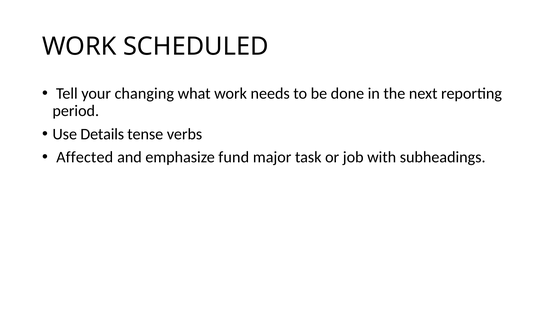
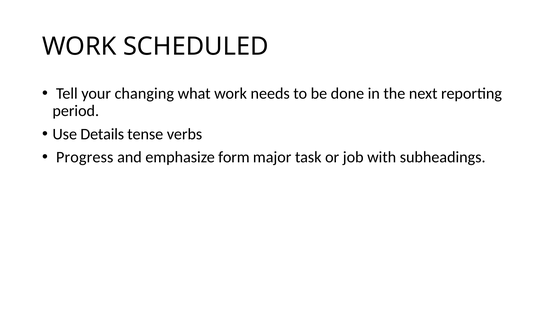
Affected: Affected -> Progress (85, 157)
fund: fund -> form (234, 157)
